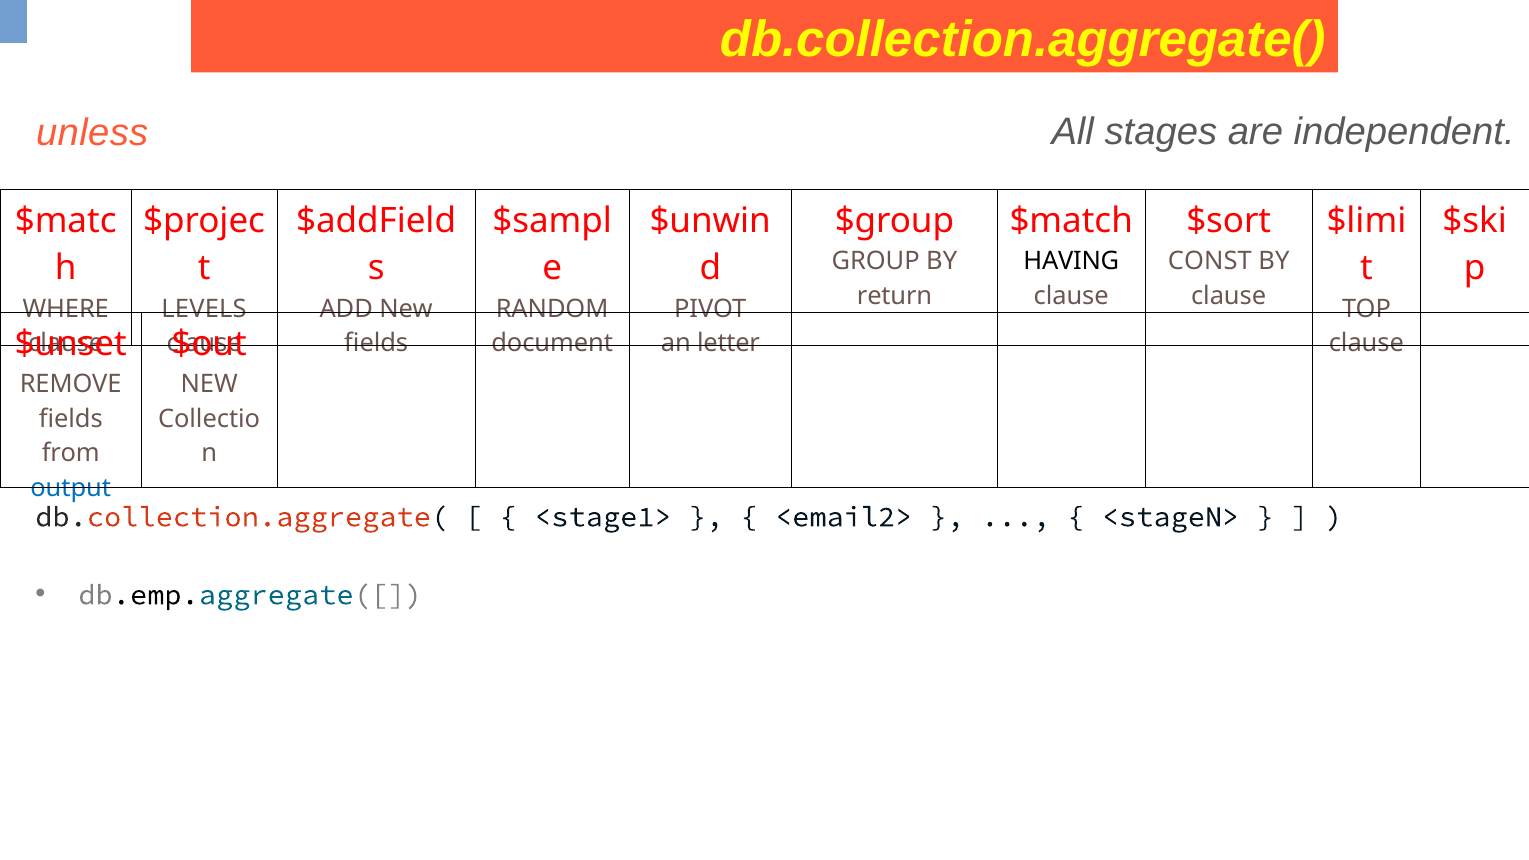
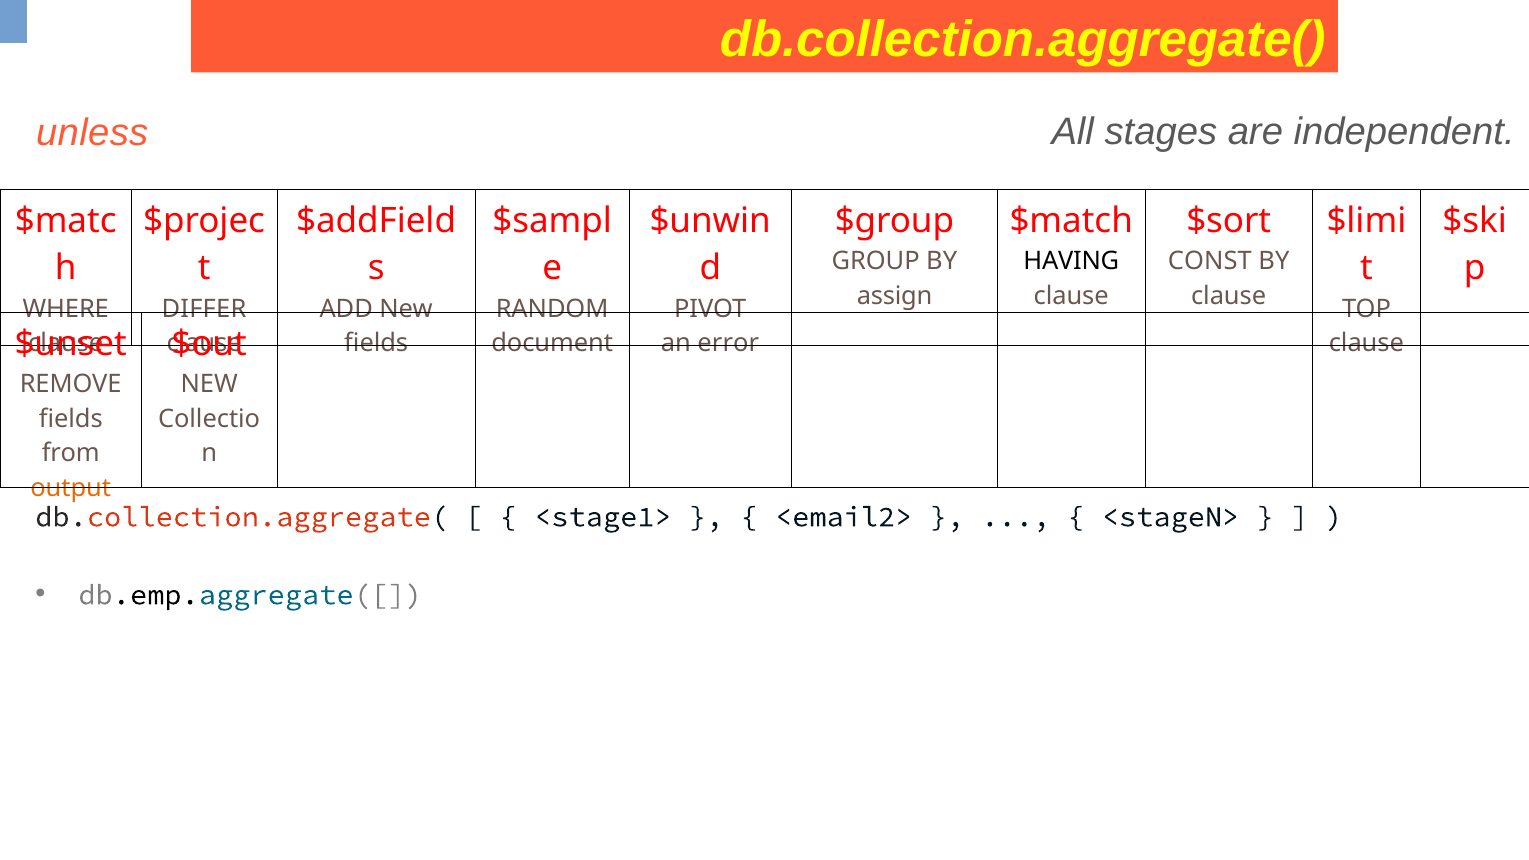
return: return -> assign (895, 296)
LEVELS: LEVELS -> DIFFER (204, 309)
letter: letter -> error (728, 344)
output colour: blue -> orange (71, 488)
